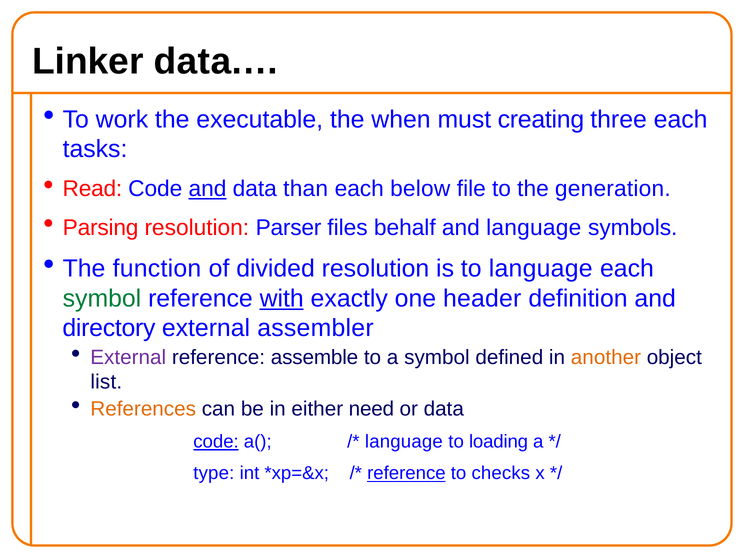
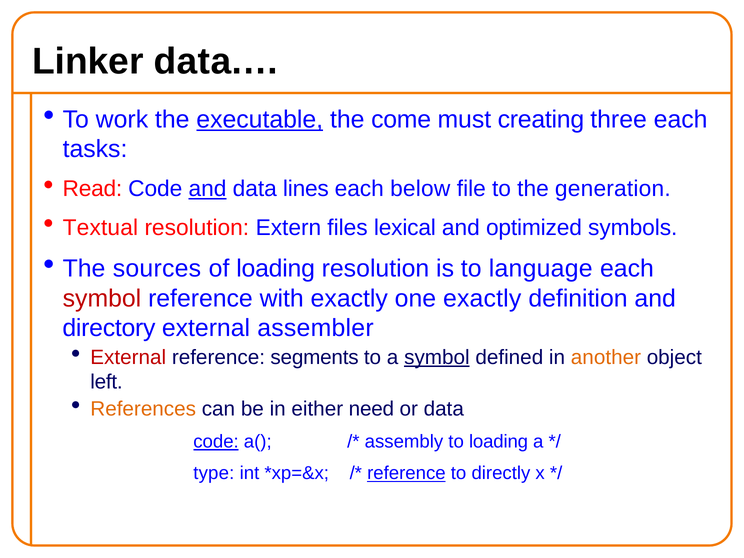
executable underline: none -> present (260, 119)
when: when -> come (401, 119)
than: than -> lines (306, 189)
Parsing: Parsing -> Textual (100, 228)
Parser: Parser -> Extern (288, 228)
behalf: behalf -> lexical (405, 228)
and language: language -> optimized (534, 228)
function: function -> sources (157, 269)
of divided: divided -> loading (276, 269)
symbol colour: green -> red (102, 298)
with underline: present -> none (282, 298)
one header: header -> exactly (482, 298)
External colour: purple -> red (128, 357)
assemble: assemble -> segments (315, 357)
symbol underline: none -> present (437, 357)
list: list -> left (106, 382)
language: language -> assembly (404, 442)
checks: checks -> directly (501, 473)
